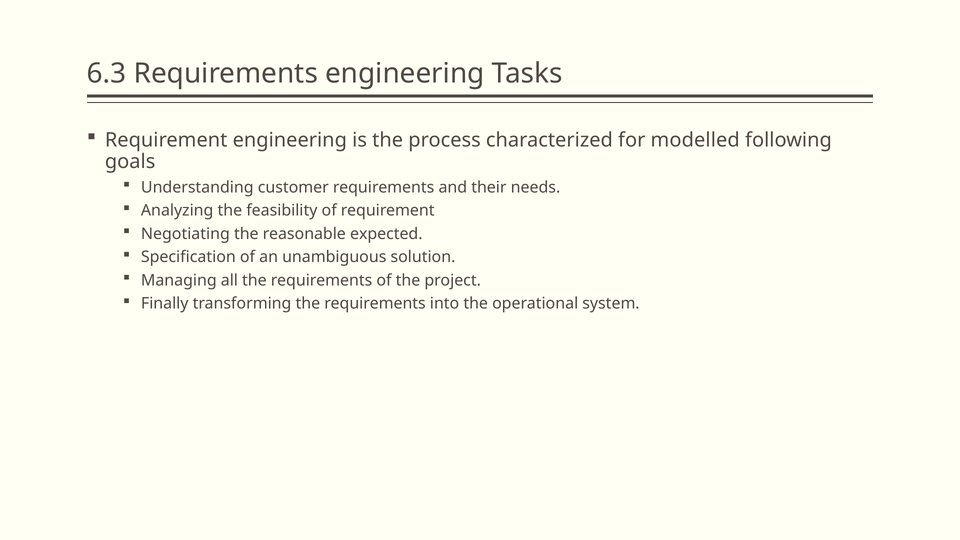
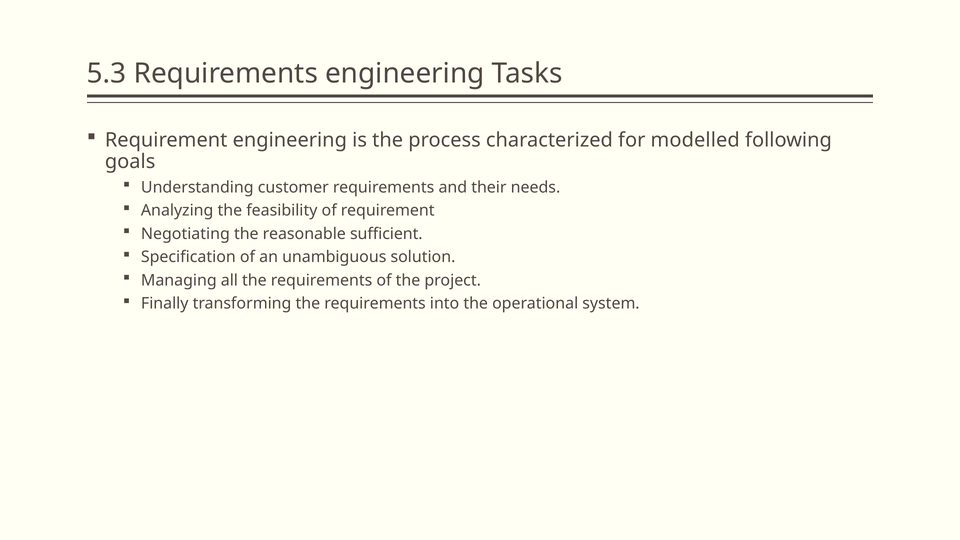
6.3: 6.3 -> 5.3 (107, 73)
expected: expected -> sufficient (386, 234)
